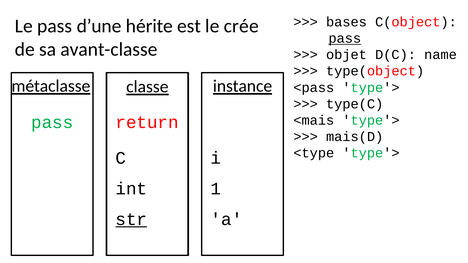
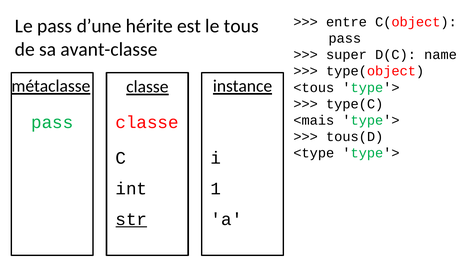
bases: bases -> entre (346, 22)
crée: crée -> tous (241, 26)
pass underline: present -> none (345, 38)
objet: objet -> super (346, 55)
<pass: <pass -> <tous (314, 88)
return: return -> classe (147, 123)
mais(D: mais(D -> tous(D (355, 137)
